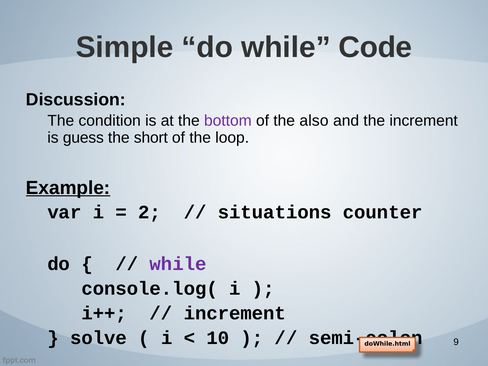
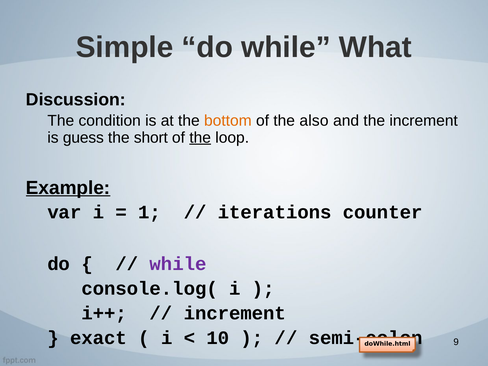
Code: Code -> What (375, 47)
bottom colour: purple -> orange (228, 121)
the underline: none -> present (200, 138)
2: 2 -> 1 (150, 212)
situations: situations -> iterations (275, 212)
solve: solve -> exact (98, 338)
